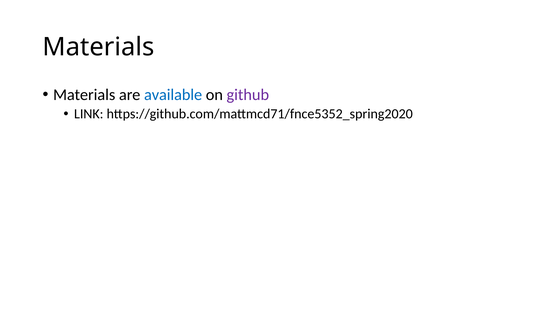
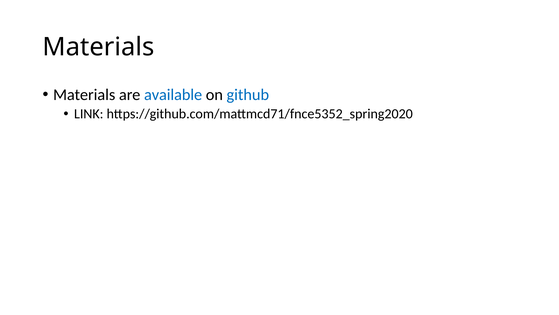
github colour: purple -> blue (248, 95)
